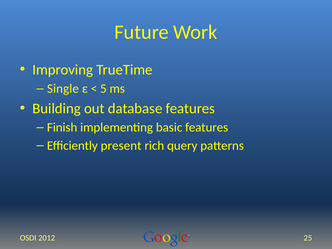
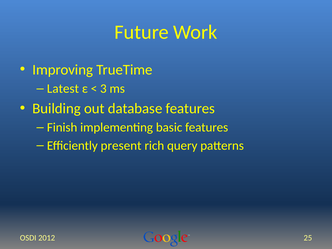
Single: Single -> Latest (63, 89)
5: 5 -> 3 (103, 89)
